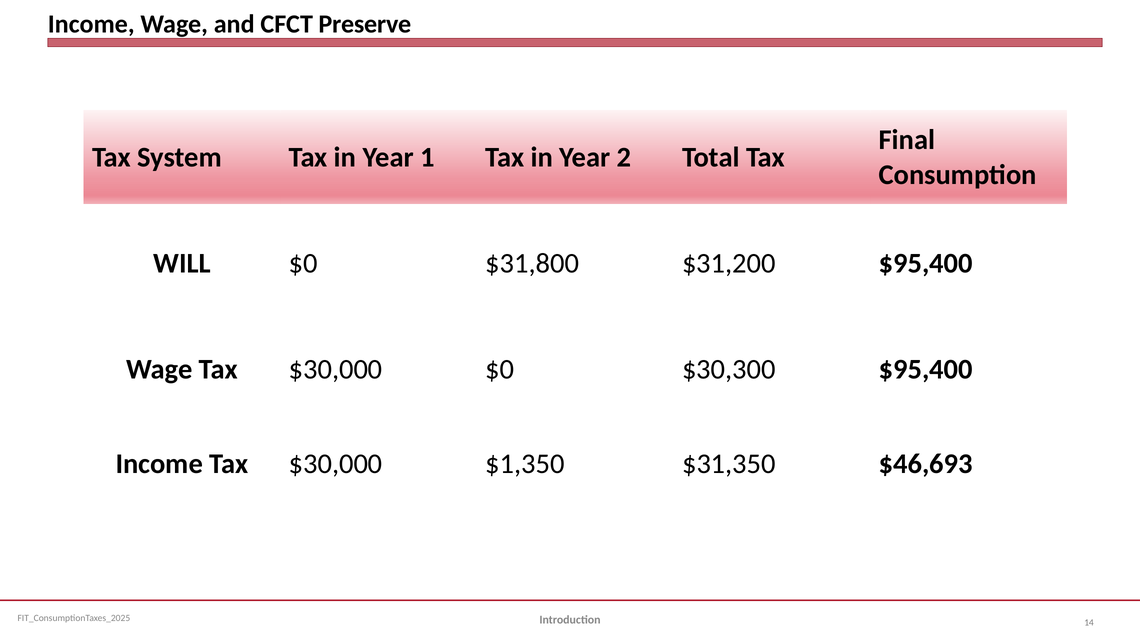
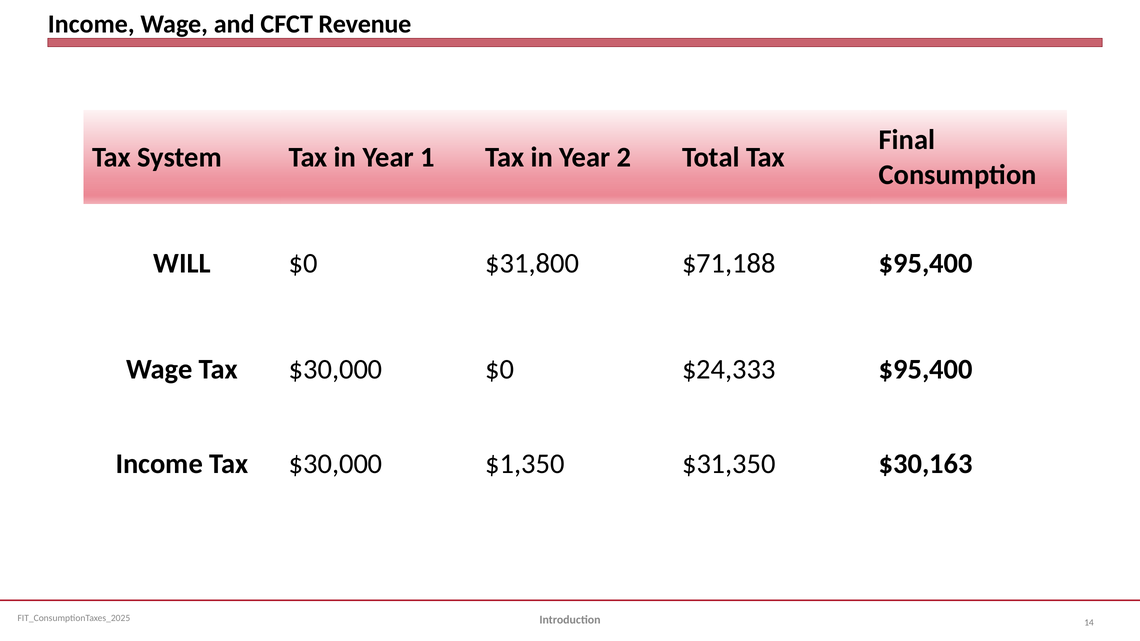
Preserve: Preserve -> Revenue (365, 24)
$31,200: $31,200 -> $71,188 (729, 263)
$30,300: $30,300 -> $24,333 (729, 370)
$46,693: $46,693 -> $30,163 (926, 464)
